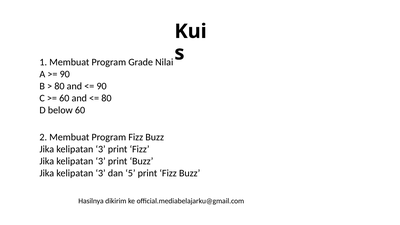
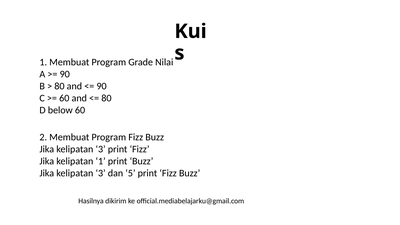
3: 3 -> 1 (101, 161)
